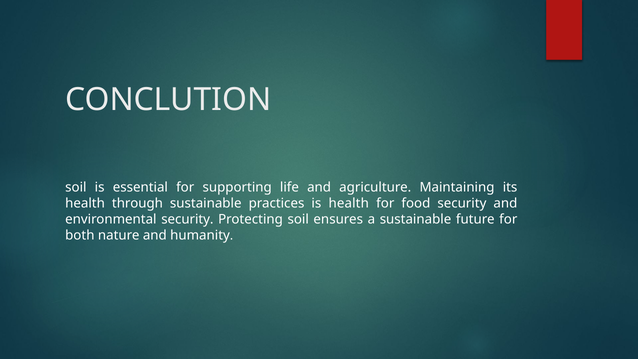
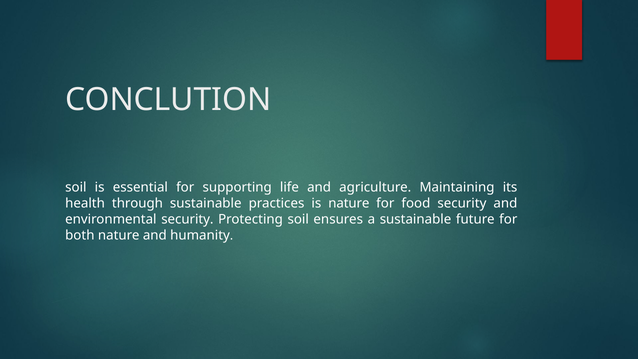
is health: health -> nature (349, 203)
